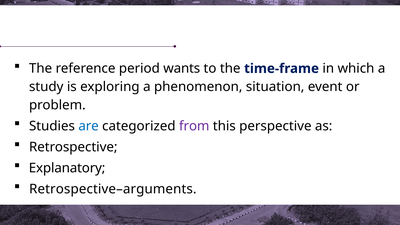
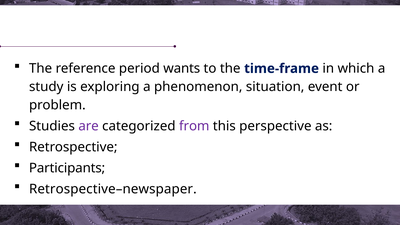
are colour: blue -> purple (89, 126)
Explanatory: Explanatory -> Participants (67, 168)
Retrospective–arguments: Retrospective–arguments -> Retrospective–newspaper (113, 189)
